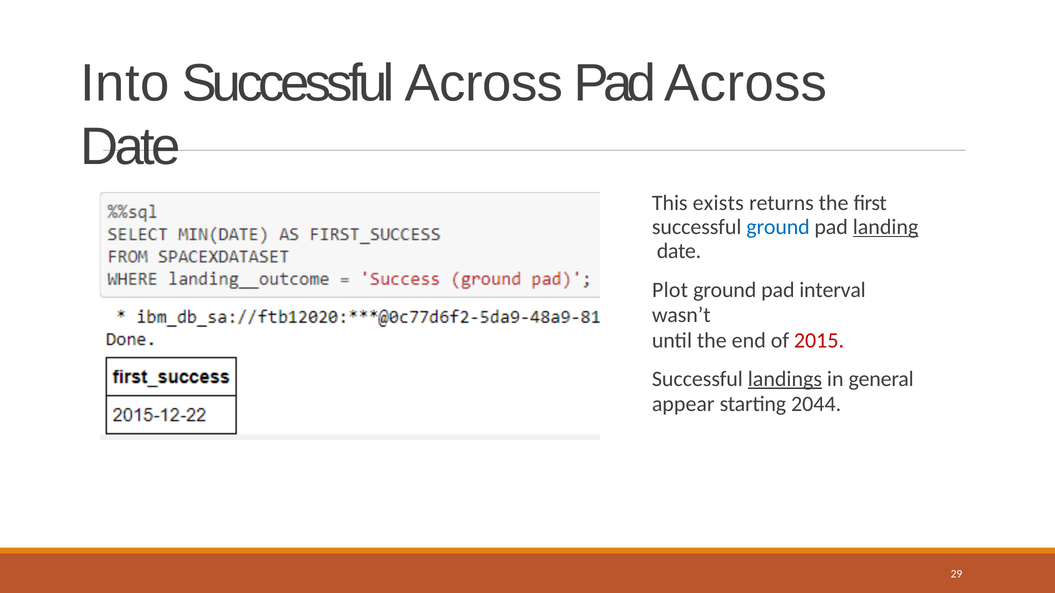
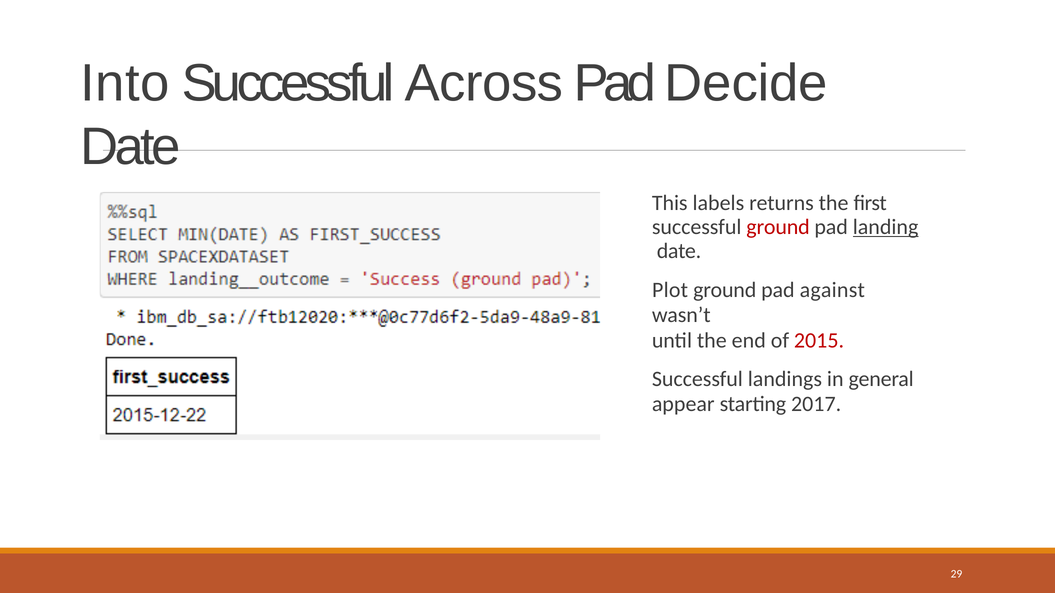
Pad Across: Across -> Decide (746, 83)
exists: exists -> labels (718, 203)
ground colour: blue -> red (778, 227)
interval: interval -> against (832, 290)
landings underline: present -> none (785, 379)
2044: 2044 -> 2017 (816, 404)
